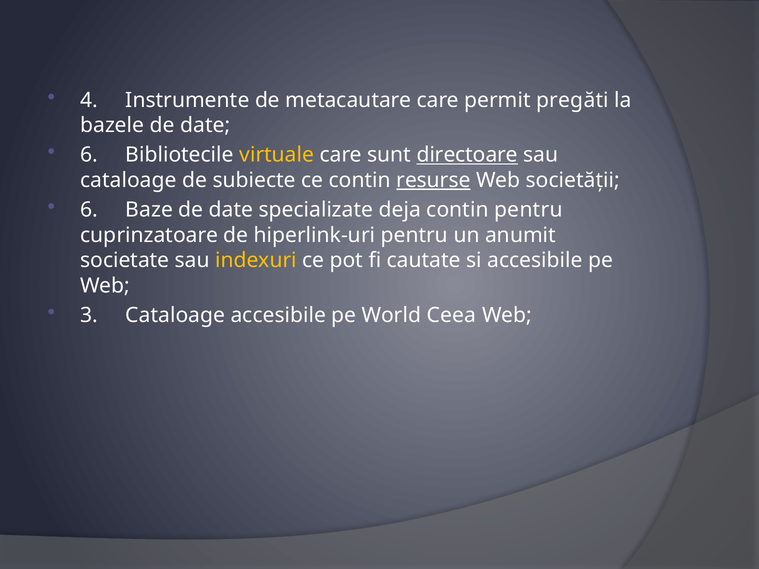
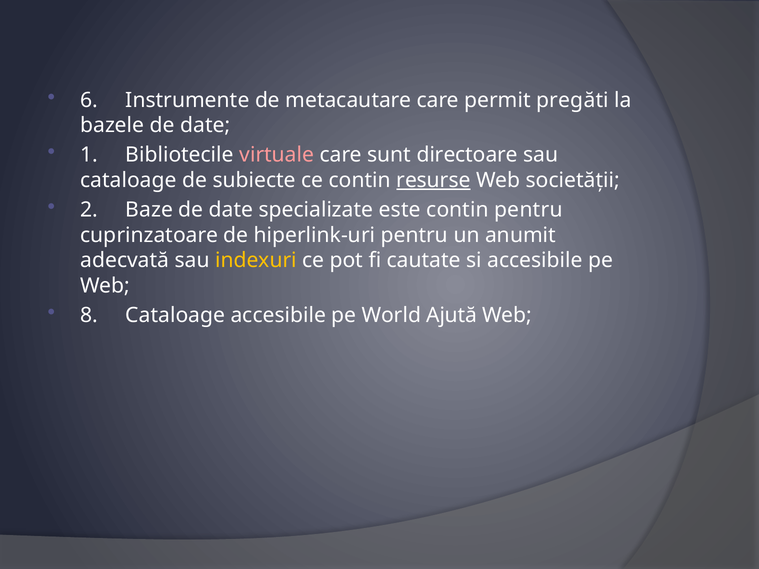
4: 4 -> 6 (89, 100)
6: 6 -> 1 (89, 155)
virtuale colour: yellow -> pink (277, 155)
directoare underline: present -> none (467, 155)
6: 6 -> 2 (89, 210)
deja: deja -> este (400, 210)
societate: societate -> adecvată (125, 261)
3: 3 -> 8 (89, 315)
Ceea: Ceea -> Ajută (452, 315)
